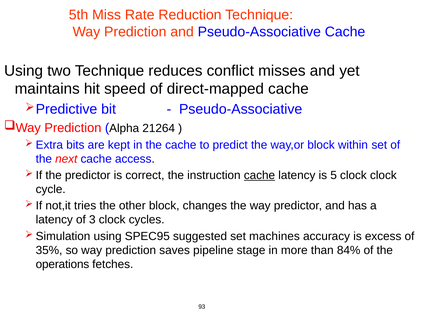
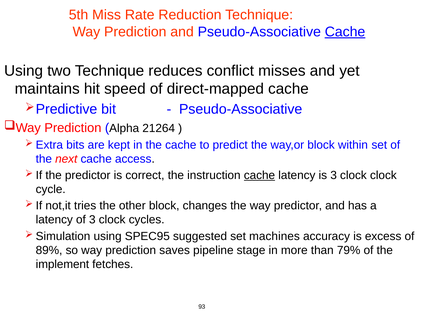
Cache underline: none -> present (345, 32)
is 5: 5 -> 3 (334, 175)
35%: 35% -> 89% (49, 250)
84%: 84% -> 79% (349, 250)
operations: operations -> implement (62, 264)
